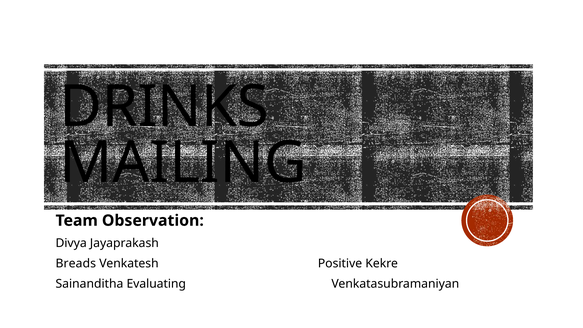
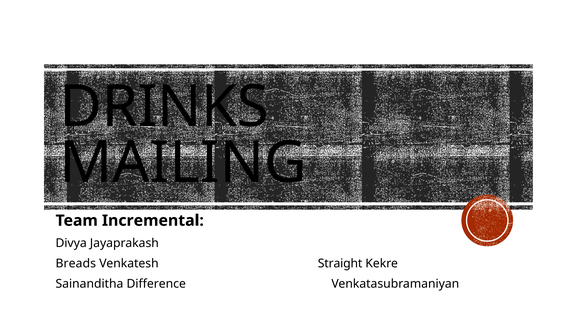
Observation: Observation -> Incremental (153, 221)
Positive: Positive -> Straight (340, 263)
Evaluating: Evaluating -> Difference (156, 284)
